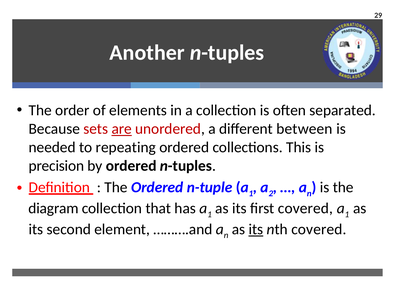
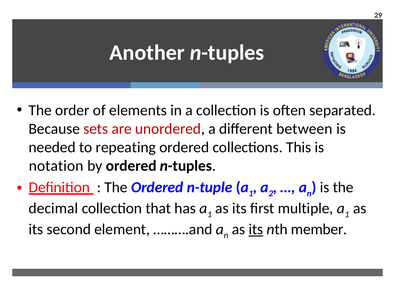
are underline: present -> none (122, 129)
precision: precision -> notation (56, 166)
diagram: diagram -> decimal (53, 209)
first covered: covered -> multiple (306, 209)
nth covered: covered -> member (319, 230)
